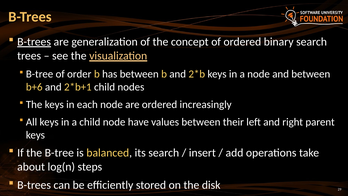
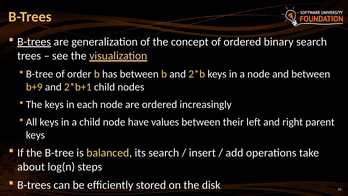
b+6: b+6 -> b+9 (34, 87)
